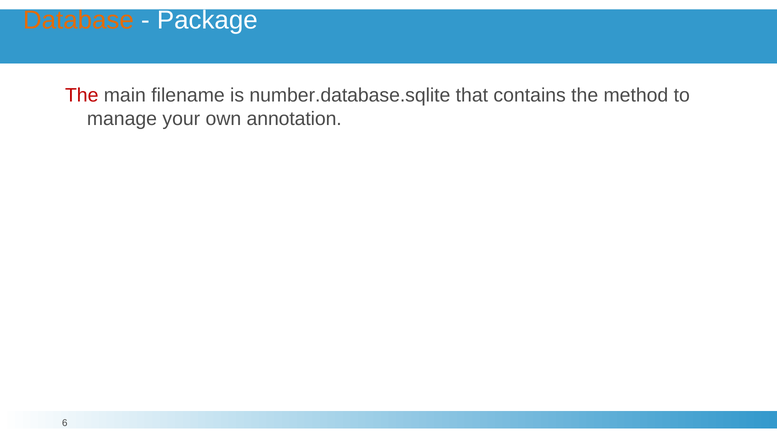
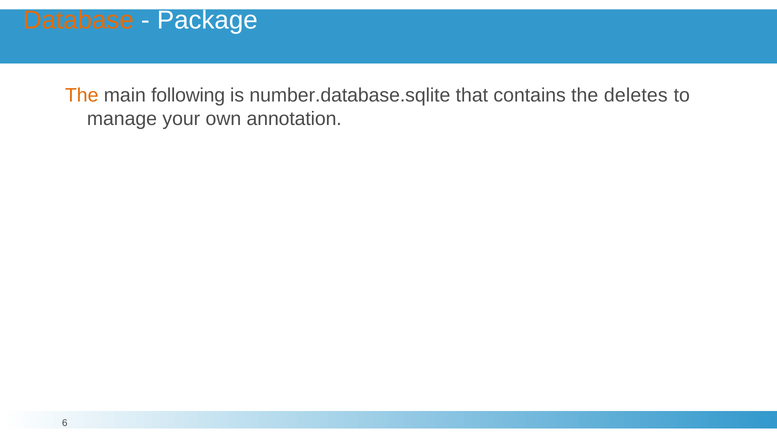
The colour: red -> orange (82, 96)
filename: filename -> following (188, 96)
method: method -> deletes (636, 96)
